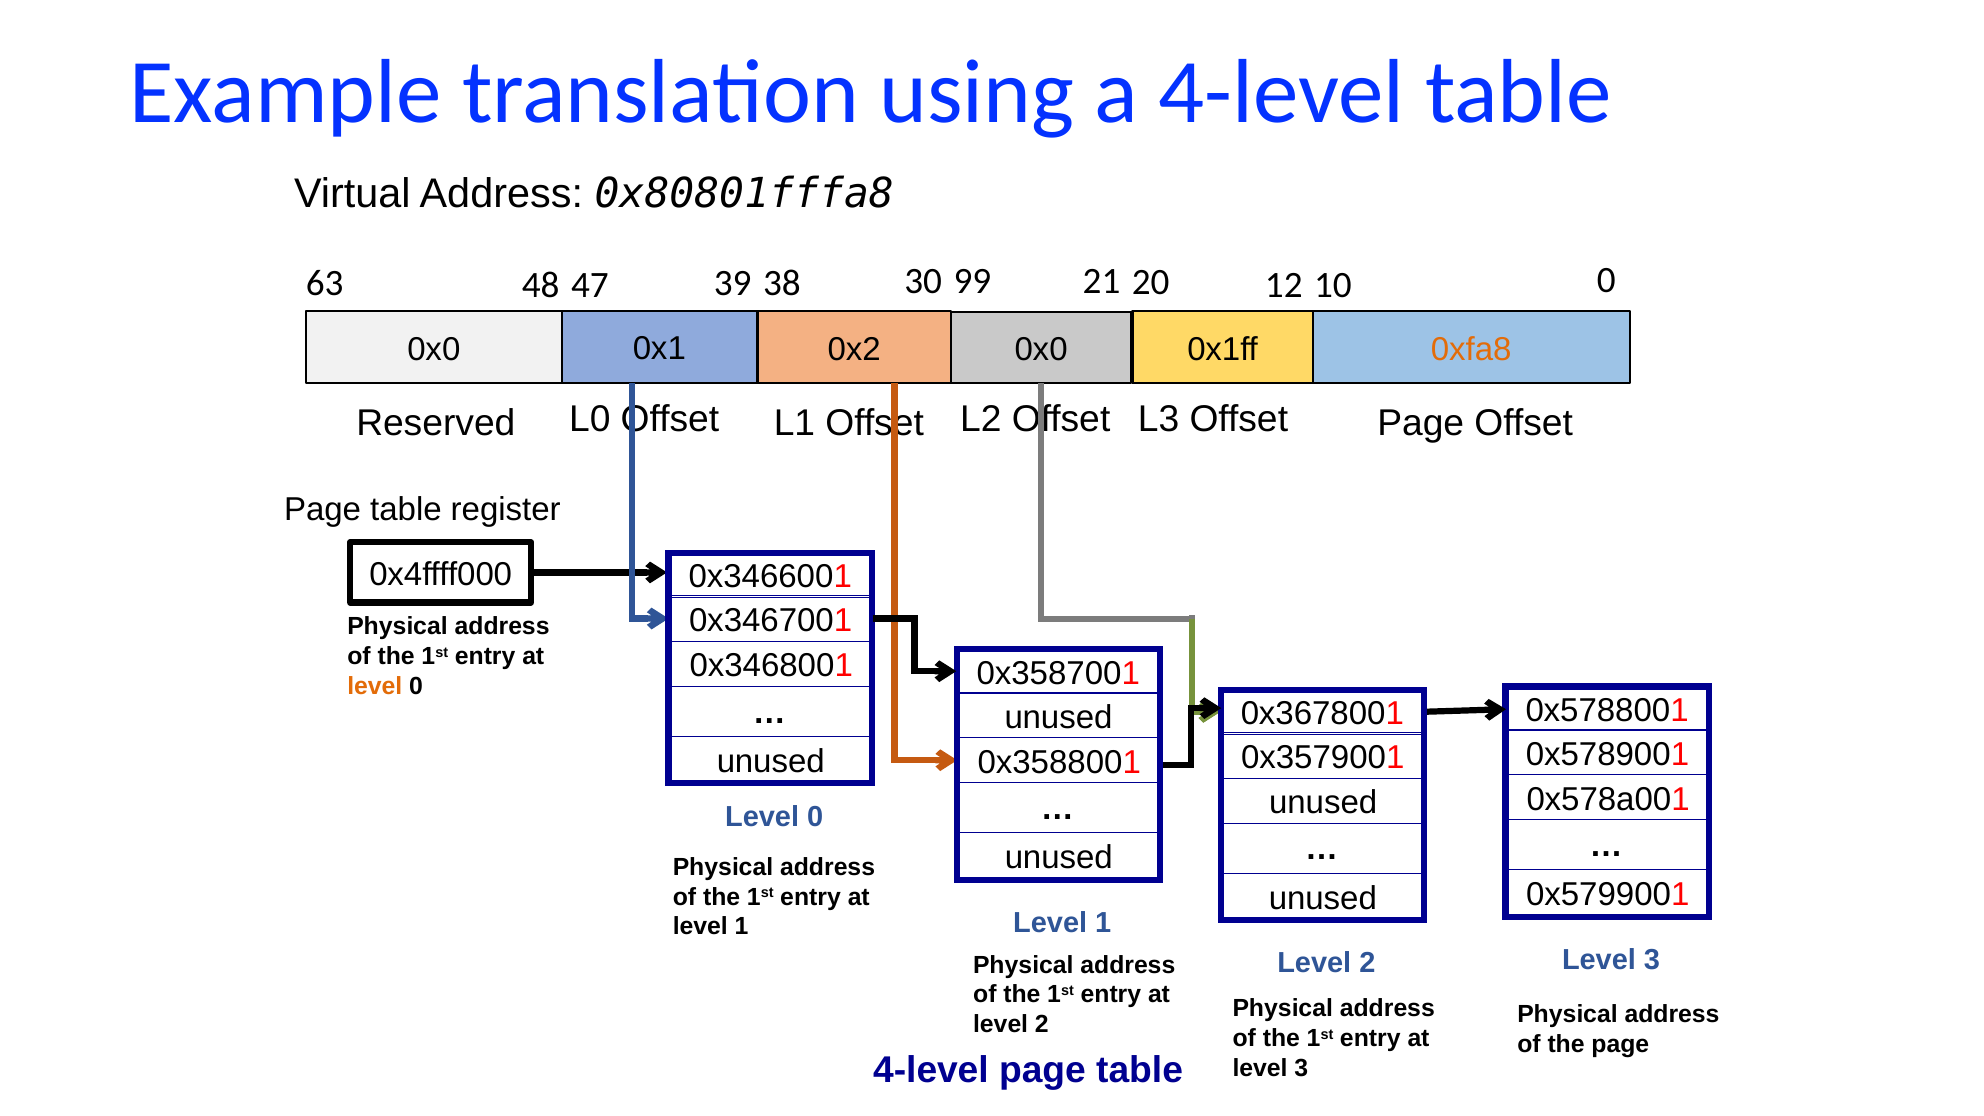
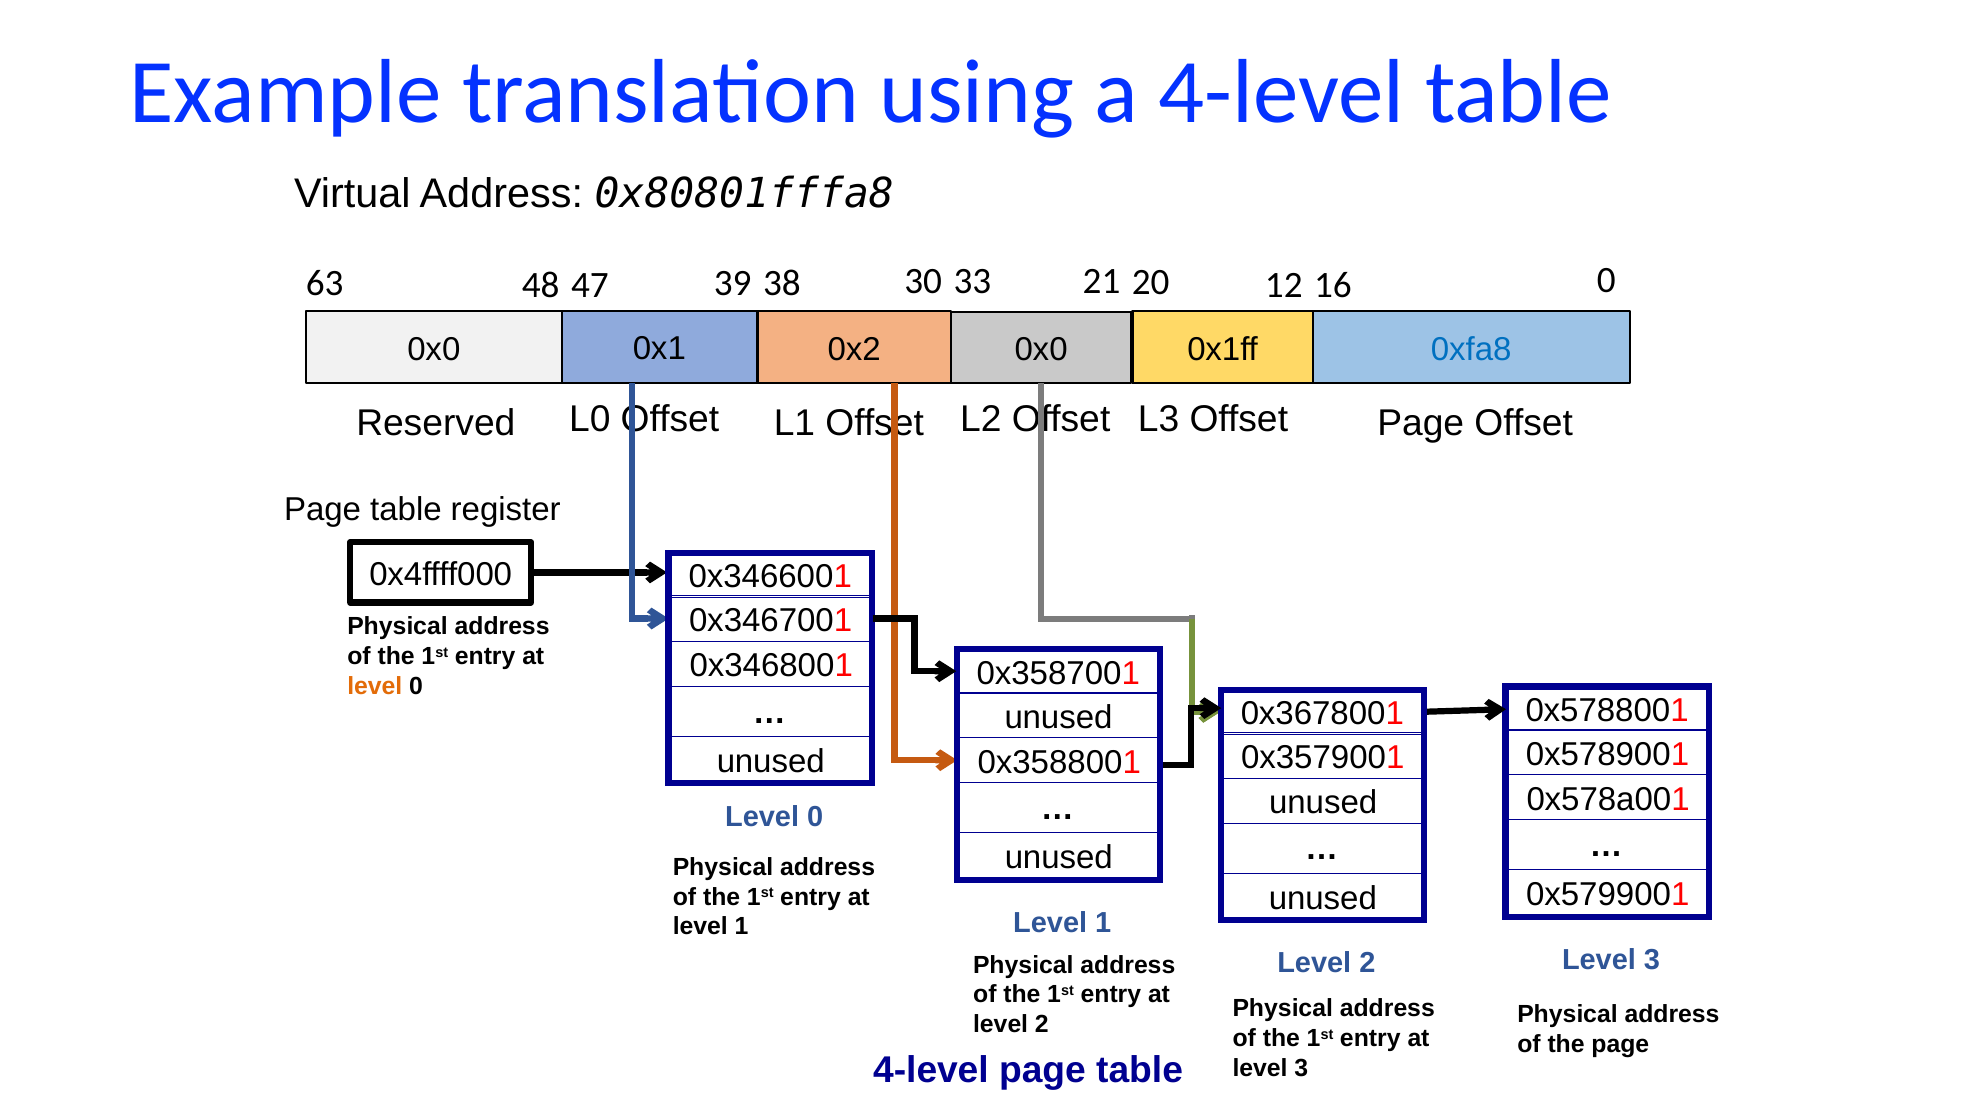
99: 99 -> 33 (972, 282)
10: 10 -> 16 (1333, 285)
0xfa8 colour: orange -> blue (1471, 349)
